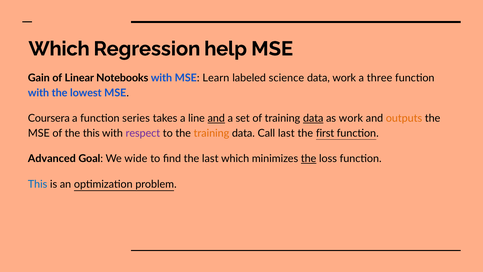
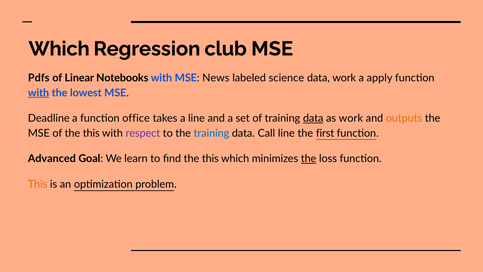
help: help -> club (226, 49)
Gain: Gain -> Pdfs (39, 78)
Learn: Learn -> News (216, 78)
three: three -> apply (380, 78)
with underline: none -> present (38, 93)
Coursera: Coursera -> Deadline (49, 118)
series: series -> office (136, 118)
and underline: present -> none (216, 118)
training colour: orange -> blue (211, 133)
Call last: last -> line (286, 133)
wide: wide -> learn (136, 159)
find the last: last -> this (210, 159)
This colour: blue -> orange (38, 184)
